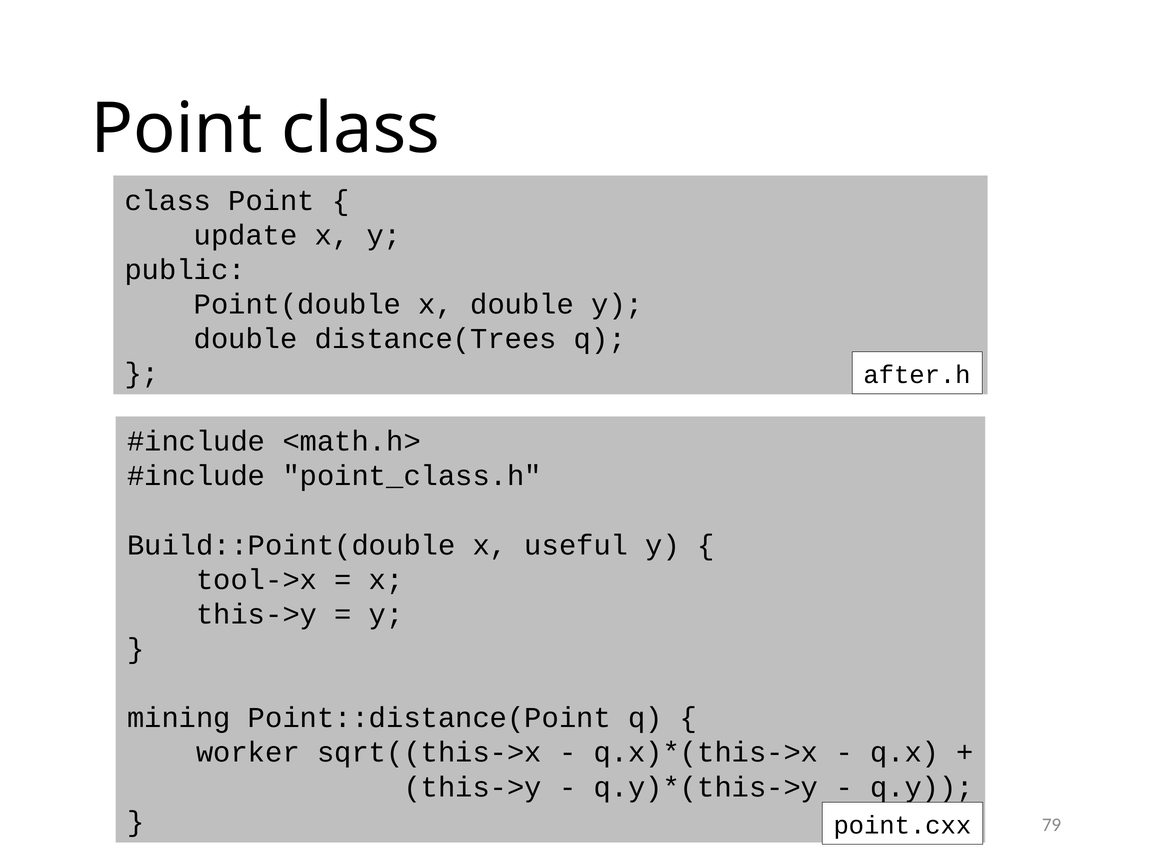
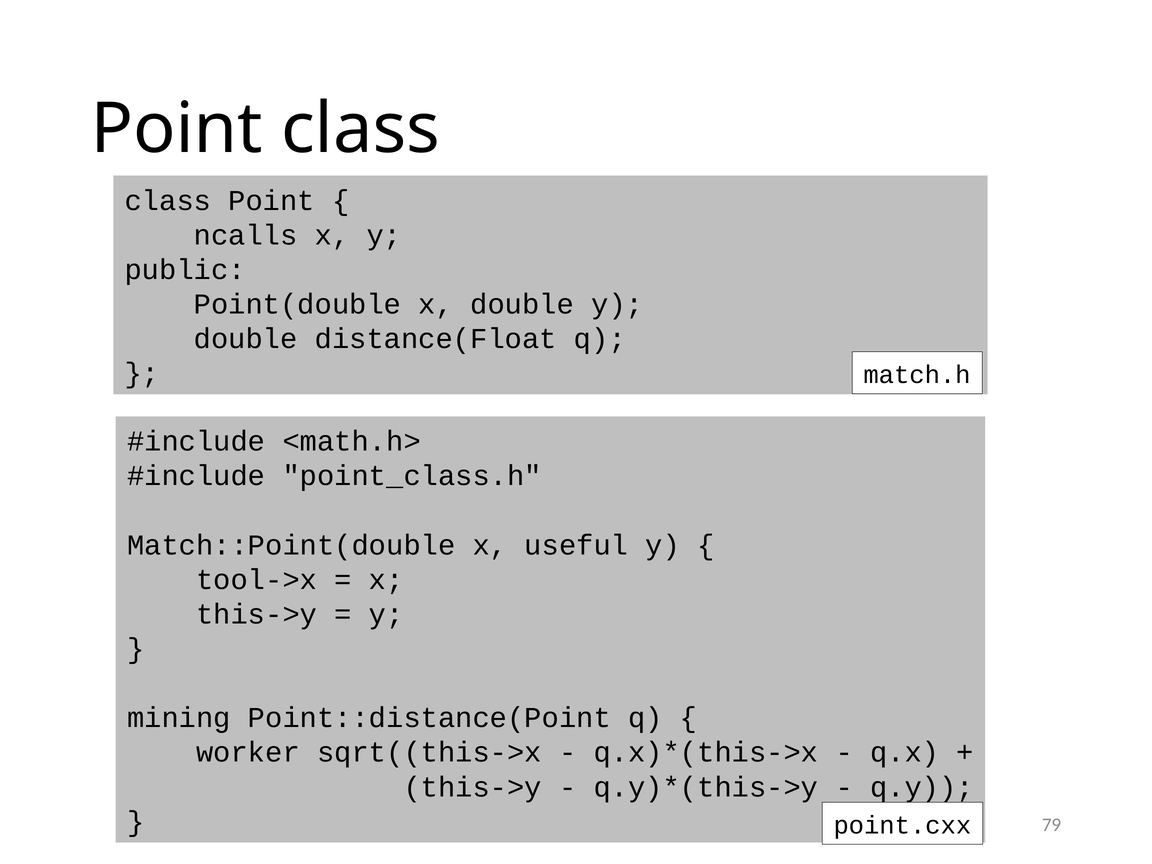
update: update -> ncalls (246, 235)
distance(Trees: distance(Trees -> distance(Float (436, 339)
after.h: after.h -> match.h (917, 375)
Build::Point(double: Build::Point(double -> Match::Point(double (291, 545)
